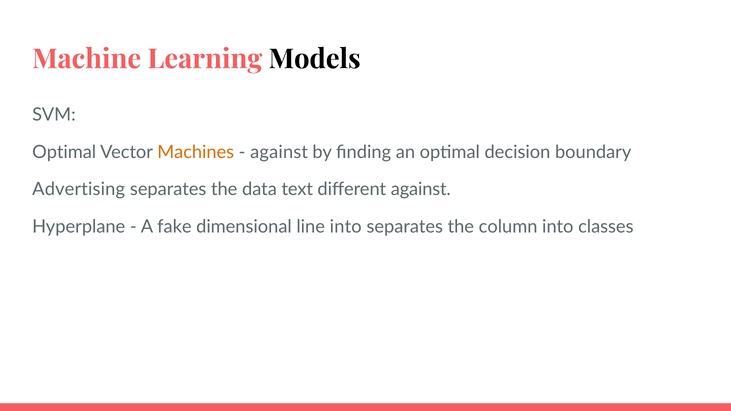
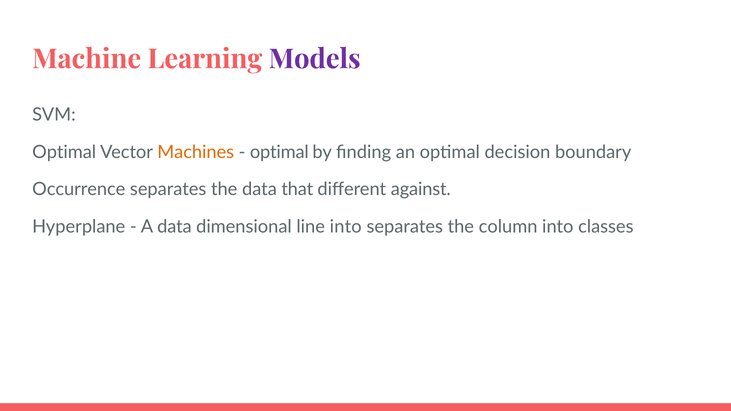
Models colour: black -> purple (315, 59)
against: against -> optimal (279, 152)
Advertising: Advertising -> Occurrence (79, 189)
text: text -> that (297, 189)
A fake: fake -> data (174, 227)
